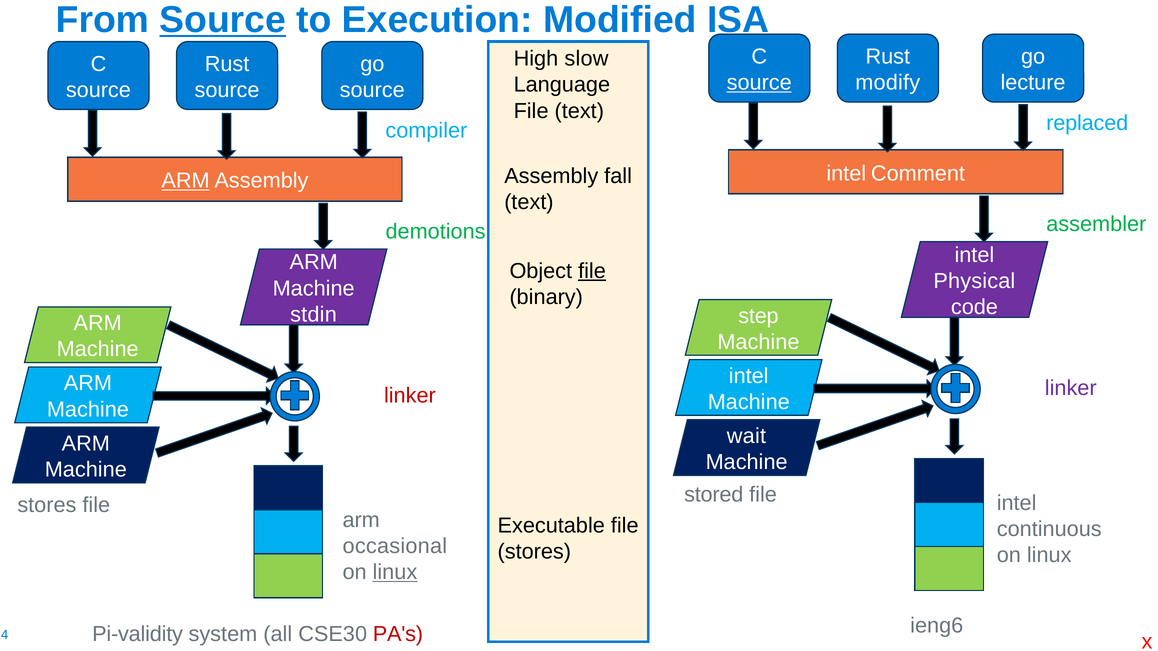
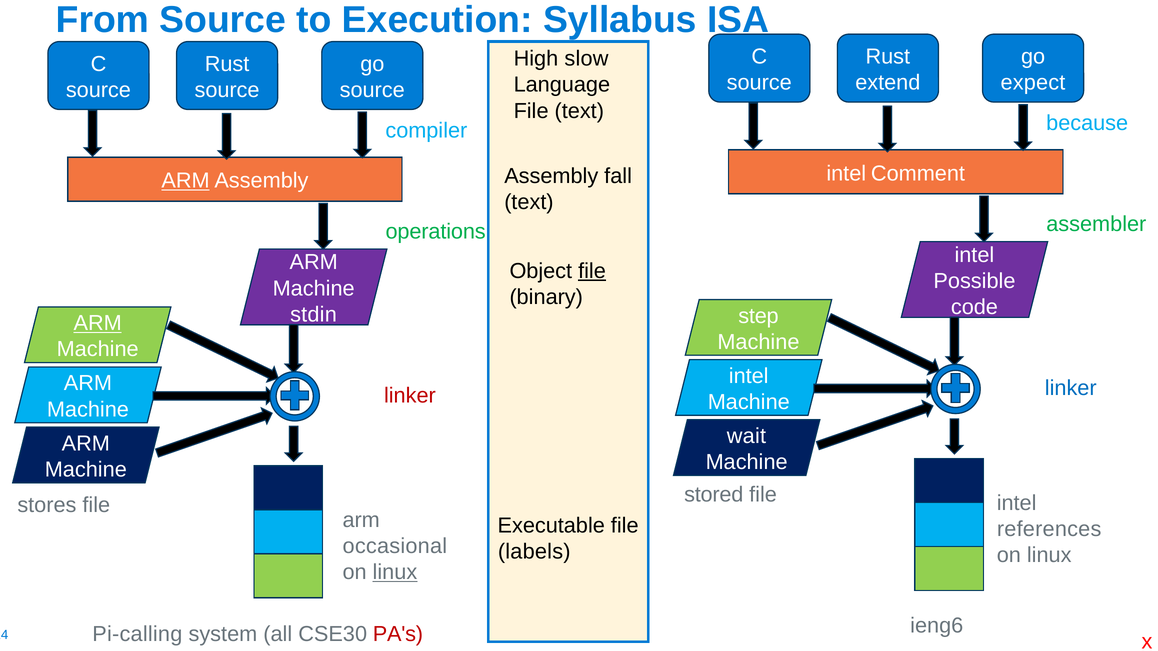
Source underline: present -> none (223, 20)
Modified: Modified -> Syllabus (620, 20)
source underline: present -> none (759, 83)
modify: modify -> extend (888, 83)
lecture: lecture -> expect (1033, 83)
replaced: replaced -> because (1087, 123)
demotions: demotions -> operations (436, 232)
Physical: Physical -> Possible (974, 281)
ARM underline: none -> present (98, 323)
linker colour: purple -> blue (1071, 388)
continuous: continuous -> references (1049, 530)
stores: stores -> labels (534, 552)
Pi-validity: Pi-validity -> Pi-calling (137, 634)
